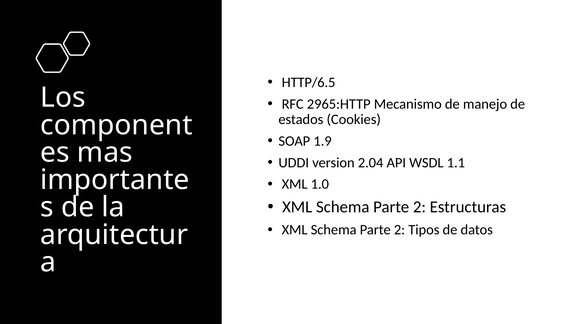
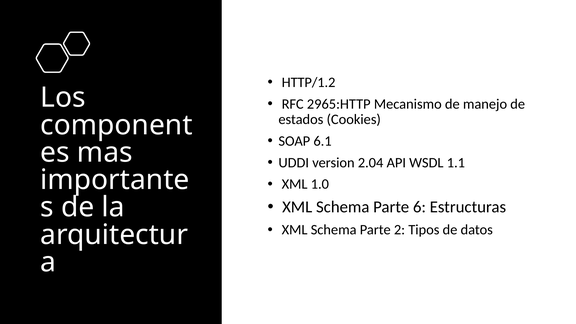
HTTP/6.5: HTTP/6.5 -> HTTP/1.2 (309, 82)
1.9: 1.9 -> 6.1 (323, 141)
2: 2 -> 6 (419, 207)
